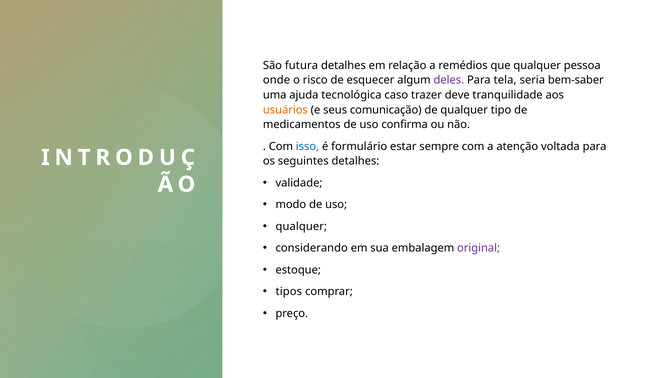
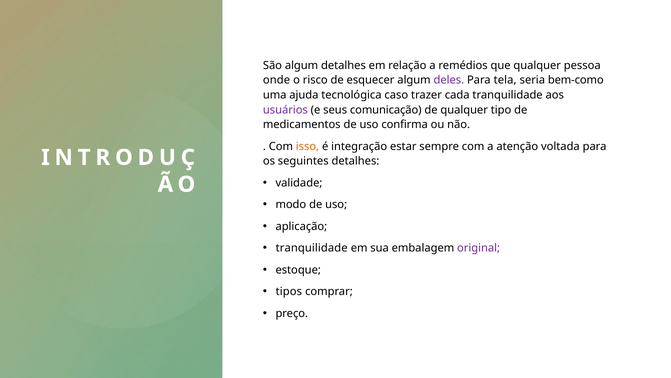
São futura: futura -> algum (302, 65)
bem-saber: bem-saber -> bem-como (576, 80)
deve: deve -> cada (457, 95)
usuários colour: orange -> purple (285, 110)
isso colour: blue -> orange (307, 146)
formulário: formulário -> integração (359, 146)
qualquer: qualquer -> aplicação (301, 226)
considerando: considerando -> tranquilidade (312, 248)
